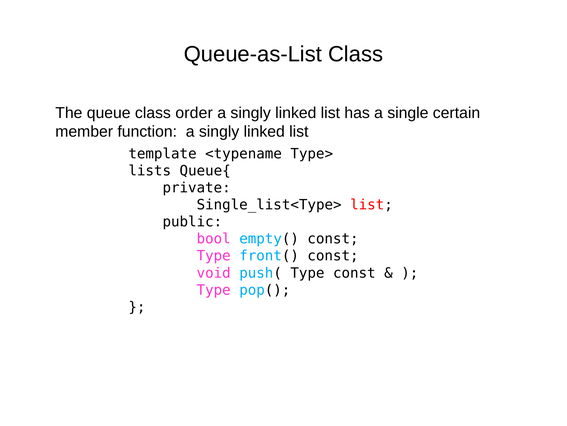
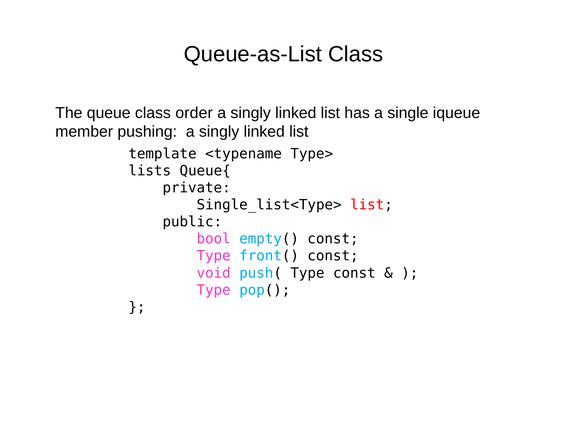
certain: certain -> iqueue (457, 113)
function: function -> pushing (147, 132)
